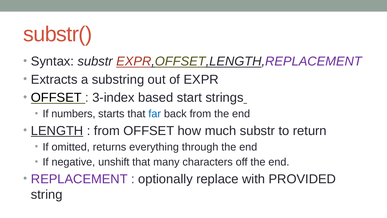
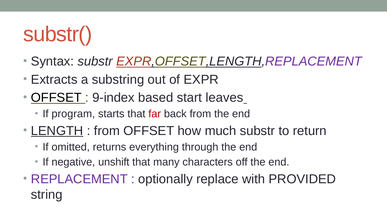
3-index: 3-index -> 9-index (113, 97)
strings: strings -> leaves (224, 97)
numbers: numbers -> program (73, 114)
far colour: blue -> red (155, 114)
